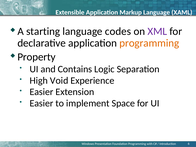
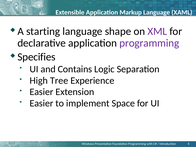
codes: codes -> shape (118, 31)
programming colour: orange -> purple (149, 43)
Property: Property -> Specifies (36, 57)
Void: Void -> Tree (59, 81)
